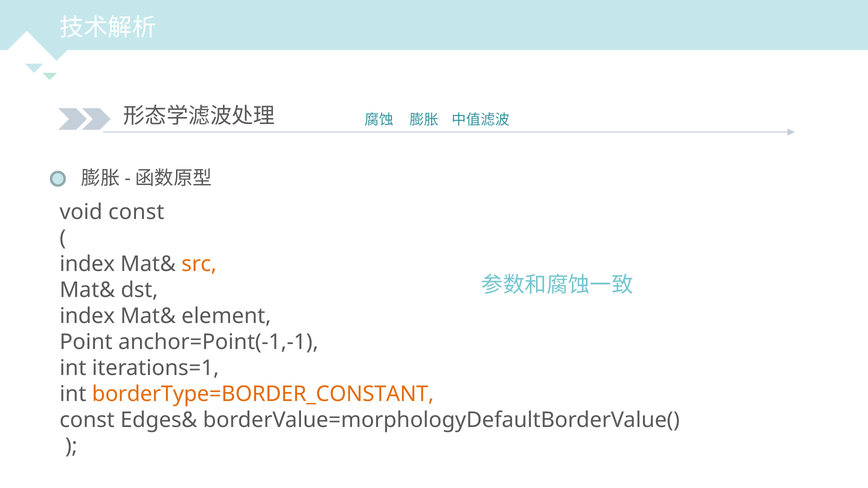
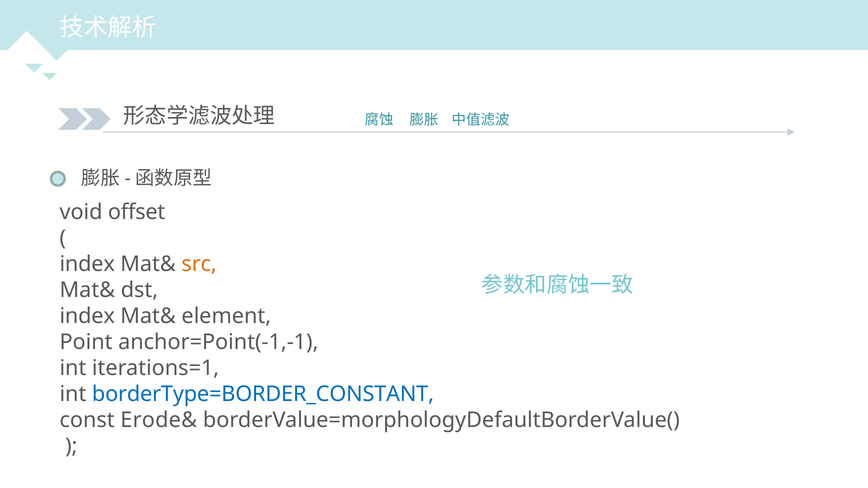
void const: const -> offset (137, 212)
borderType=BORDER_CONSTANT colour: orange -> blue (263, 394)
Edges&: Edges& -> Erode& (159, 420)
